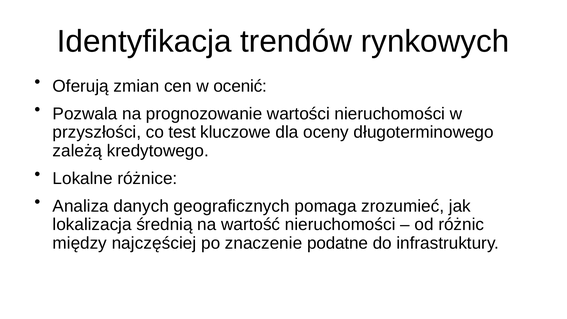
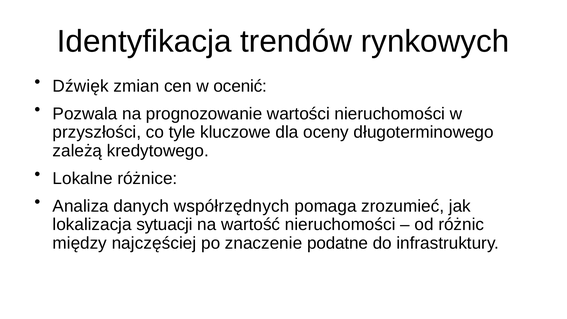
Oferują: Oferują -> Dźwięk (81, 86)
test: test -> tyle (182, 132)
geograficznych: geograficznych -> współrzędnych (232, 206)
średnią: średnią -> sytuacji (165, 224)
